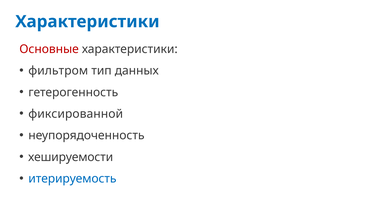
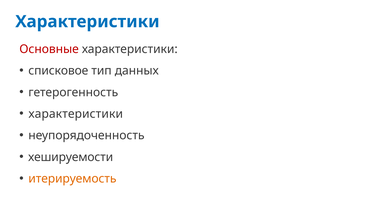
фильтром: фильтром -> списковое (58, 71)
фиксированной: фиксированной -> характеристики (76, 114)
итерируемость colour: blue -> orange (72, 179)
